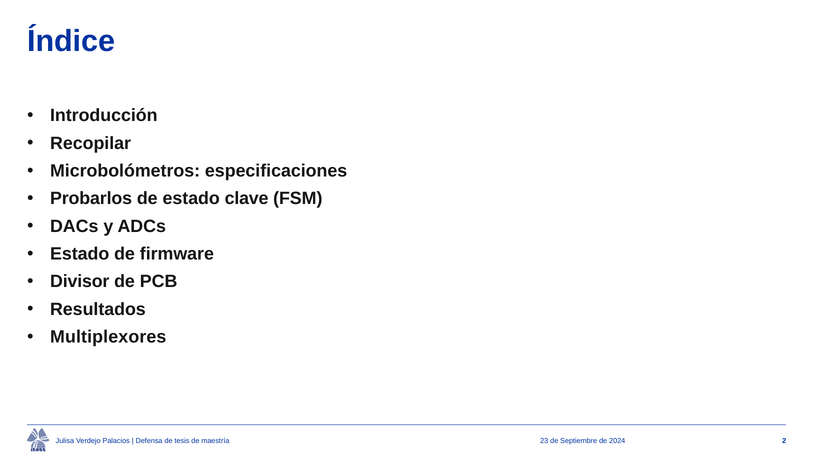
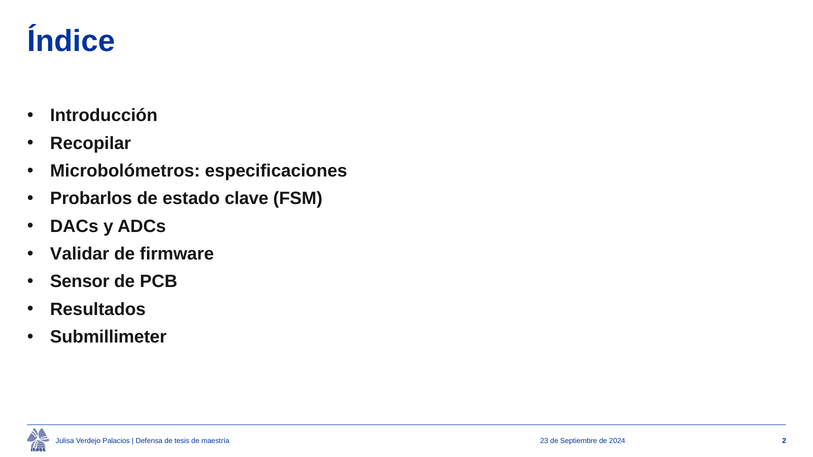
Estado: Estado -> Validar (80, 254)
Divisor: Divisor -> Sensor (80, 282)
Multiplexores: Multiplexores -> Submillimeter (108, 337)
